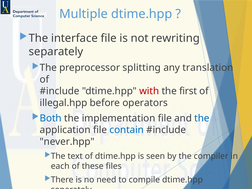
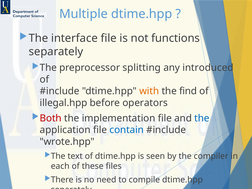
rewriting: rewriting -> functions (176, 38)
translation: translation -> introduced (208, 68)
with colour: red -> orange (149, 91)
first: first -> find (188, 91)
Both colour: blue -> red (51, 118)
never.hpp: never.hpp -> wrote.hpp (67, 142)
